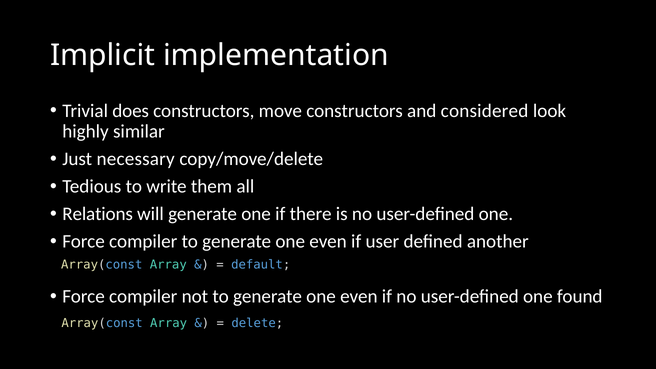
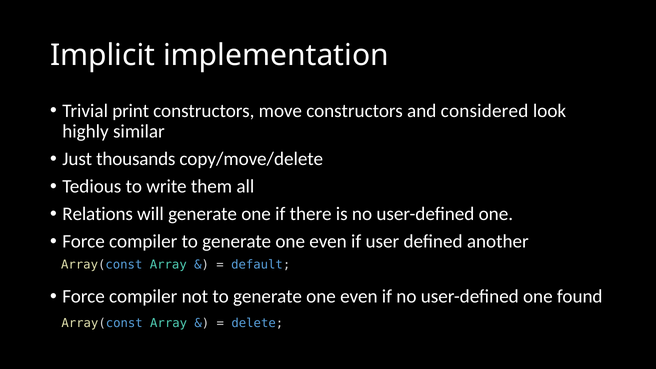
does: does -> print (131, 111)
necessary: necessary -> thousands (136, 159)
